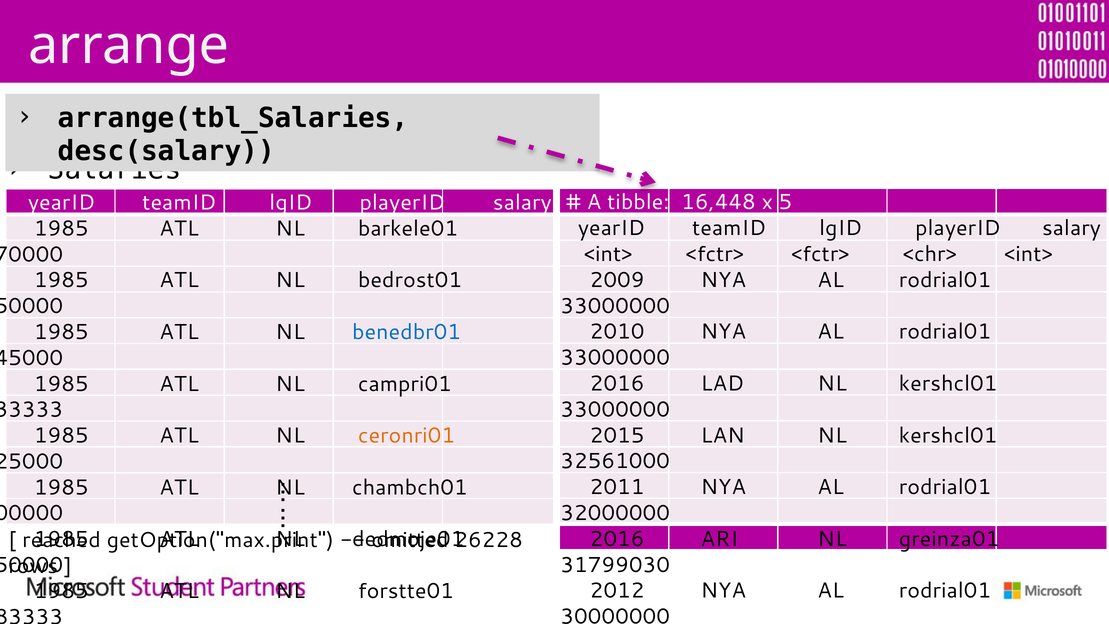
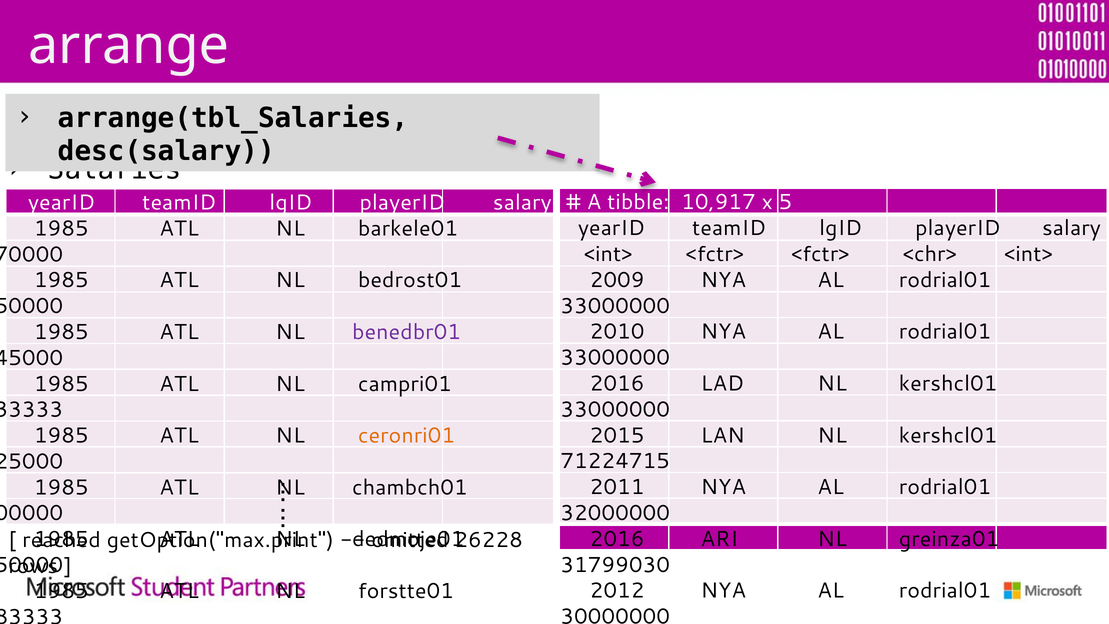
16,448: 16,448 -> 10,917 (718, 202)
benedbr01 colour: blue -> purple (407, 332)
32561000: 32561000 -> 71224715 (615, 461)
